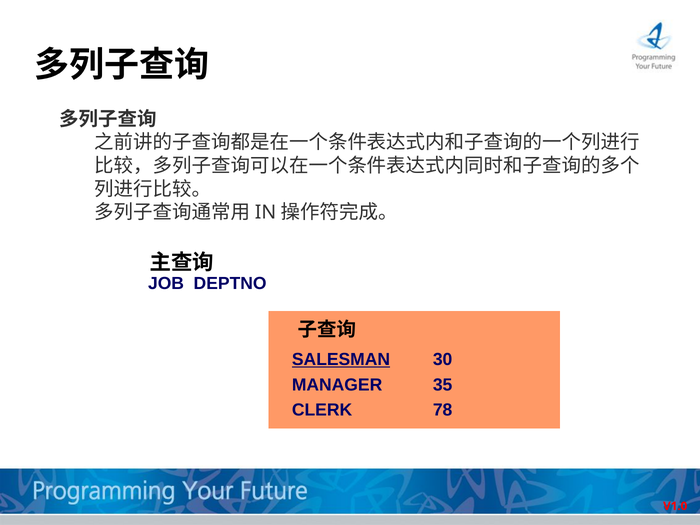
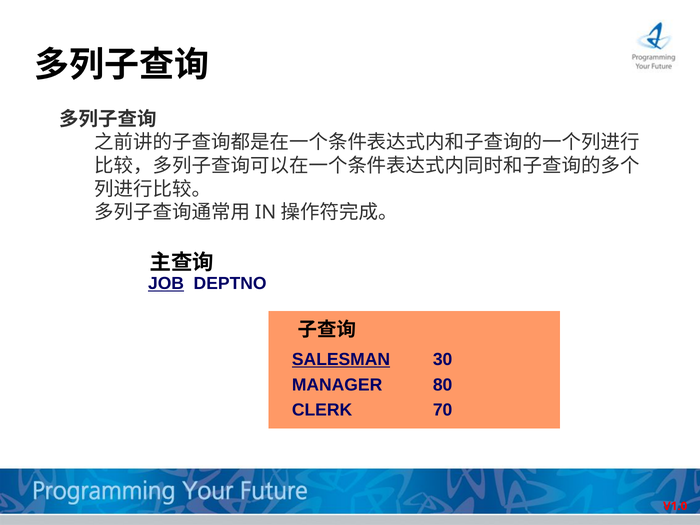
JOB underline: none -> present (166, 283)
35: 35 -> 80 (443, 385)
78: 78 -> 70 (443, 410)
